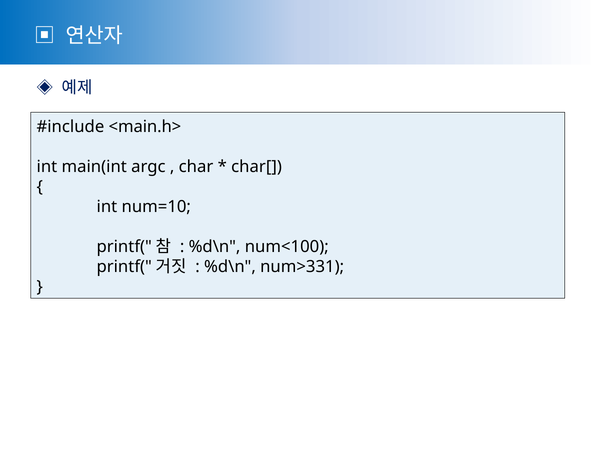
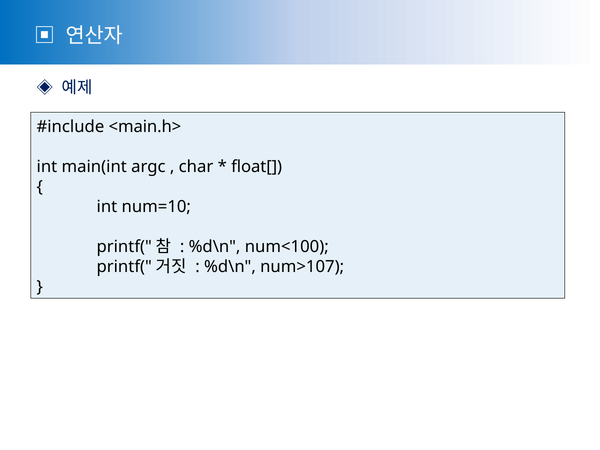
char[: char[ -> float[ (257, 167)
num>331: num>331 -> num>107 (302, 267)
